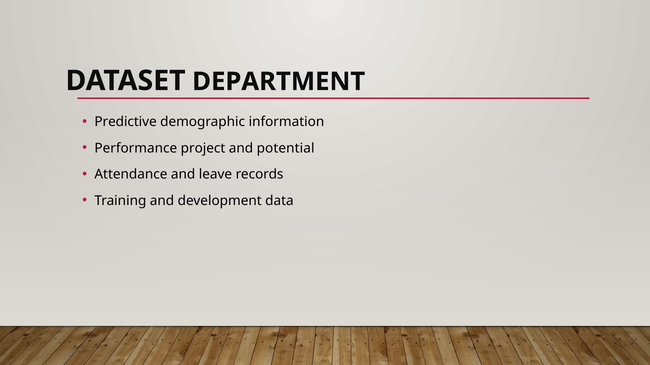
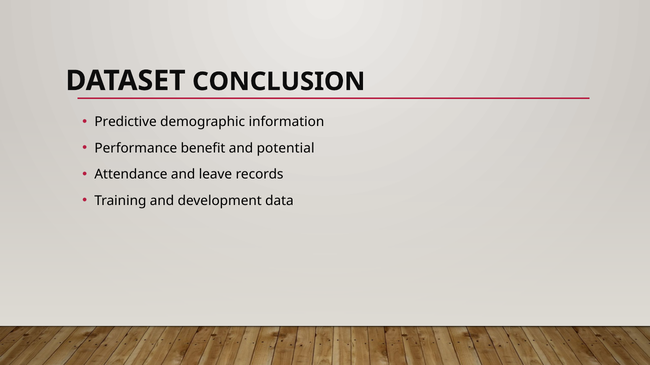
DEPARTMENT: DEPARTMENT -> CONCLUSION (279, 82)
project: project -> benefit (203, 148)
